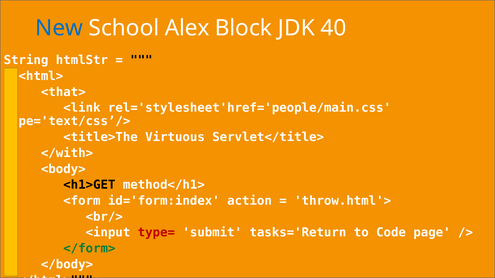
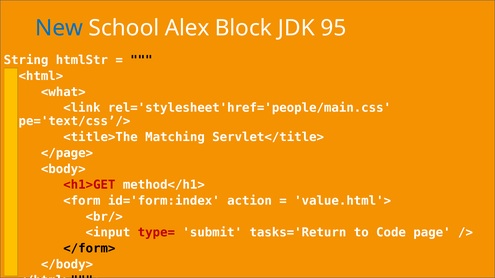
40: 40 -> 95 (334, 28)
<that>: <that> -> <what> (63, 92)
Virtuous: Virtuous -> Matching (175, 137)
</with>: </with> -> </page> (67, 153)
<h1>GET colour: black -> red (89, 185)
throw.html'>: throw.html'> -> value.html'> (343, 201)
</form> colour: green -> black (89, 249)
